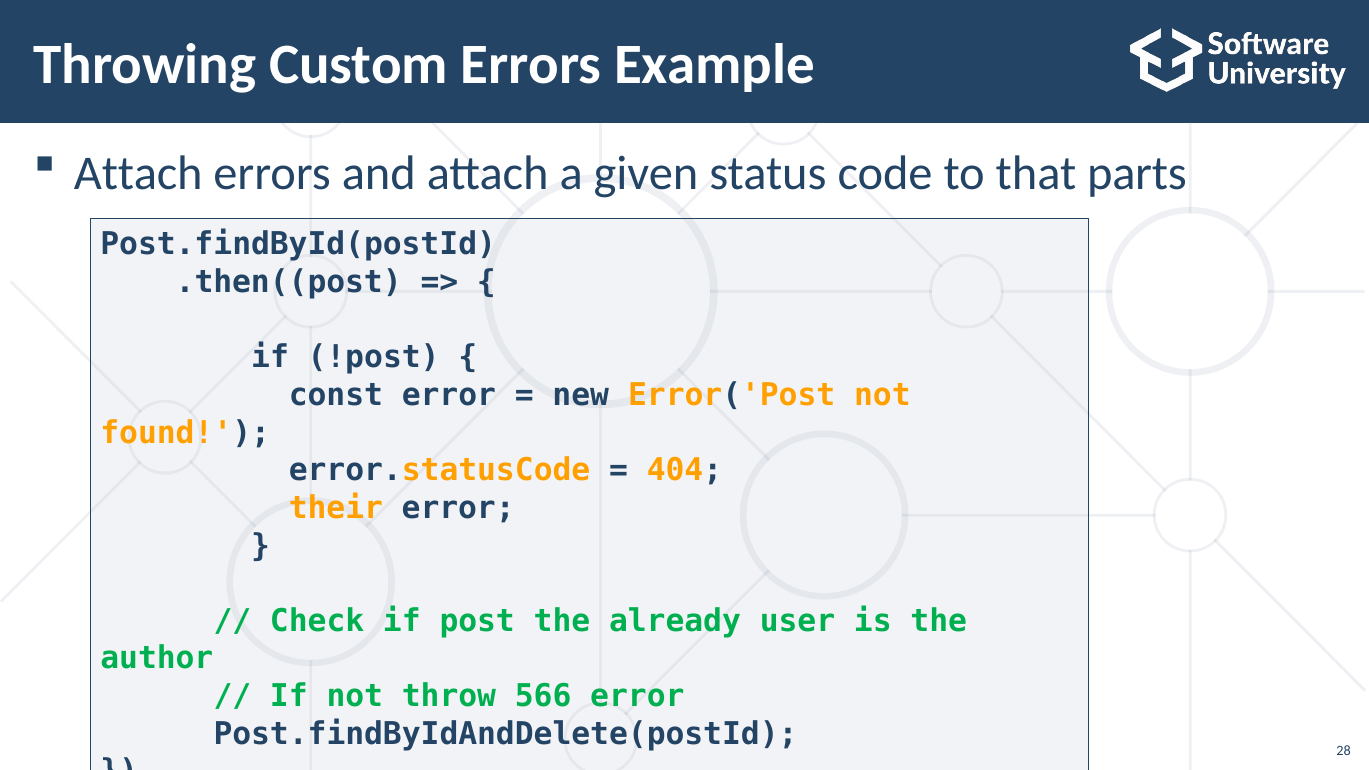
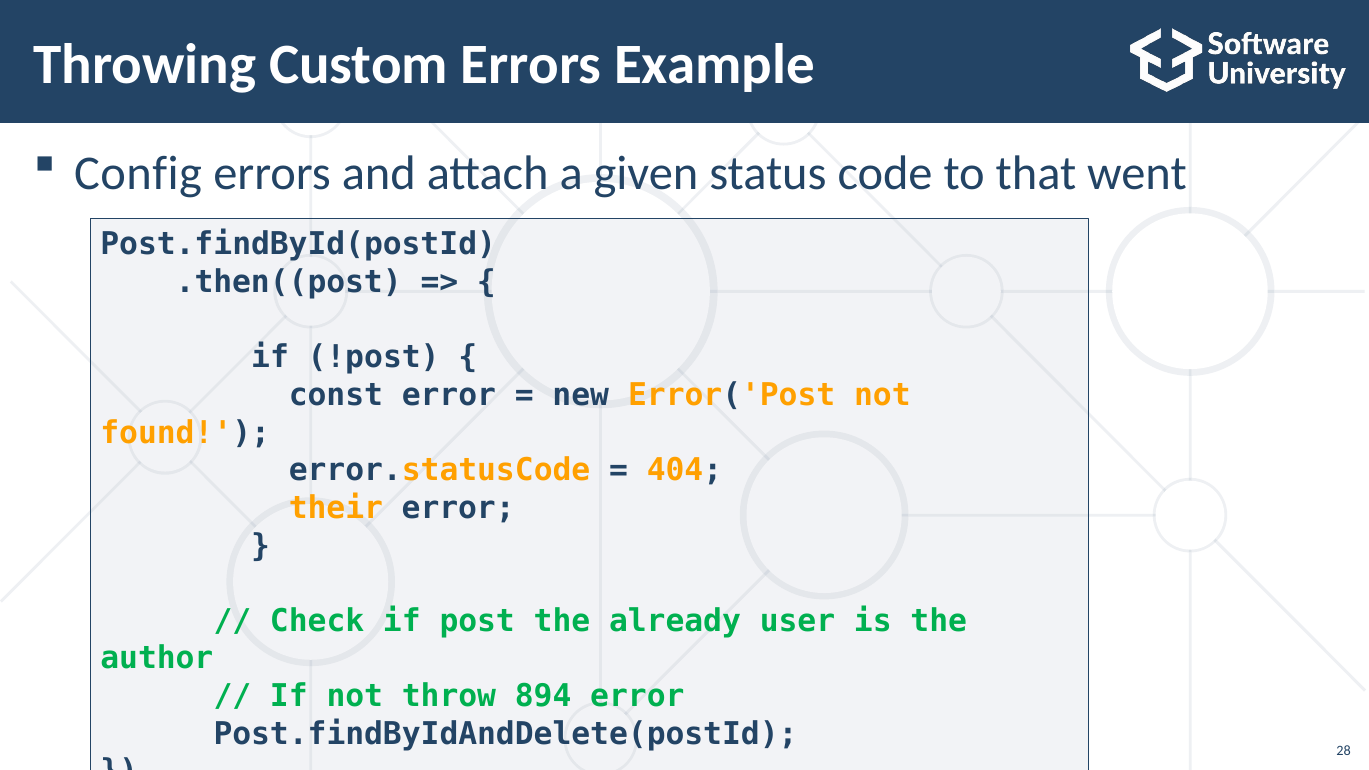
Attach: Attach -> Config (138, 174)
parts: parts -> went (1137, 174)
566: 566 -> 894 (543, 696)
